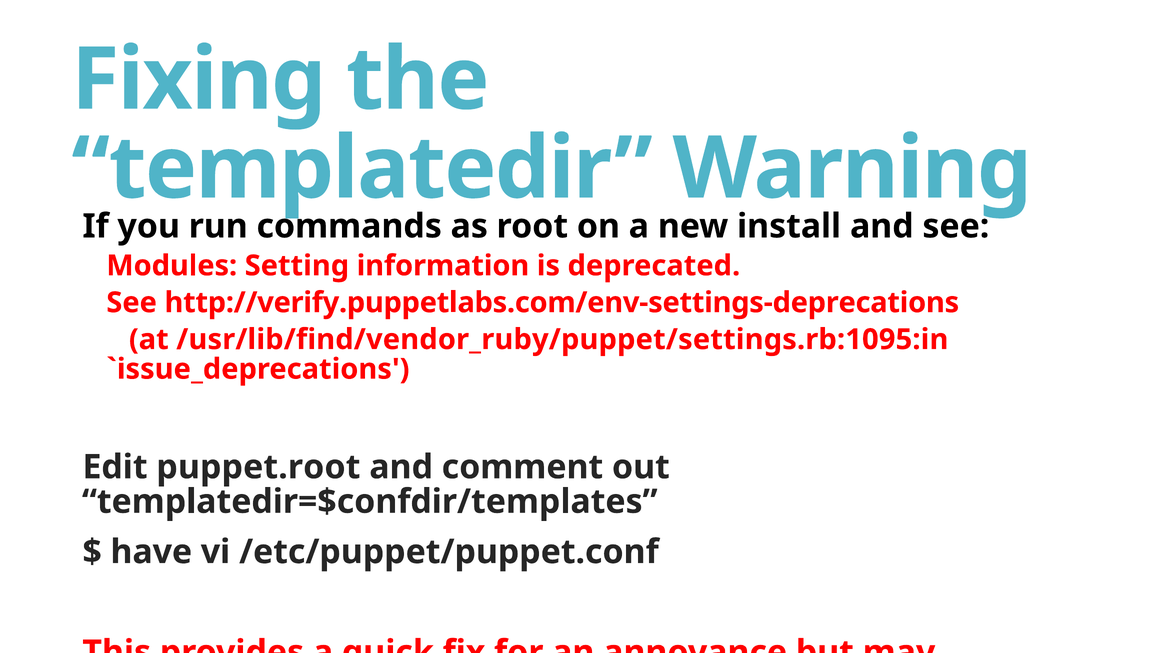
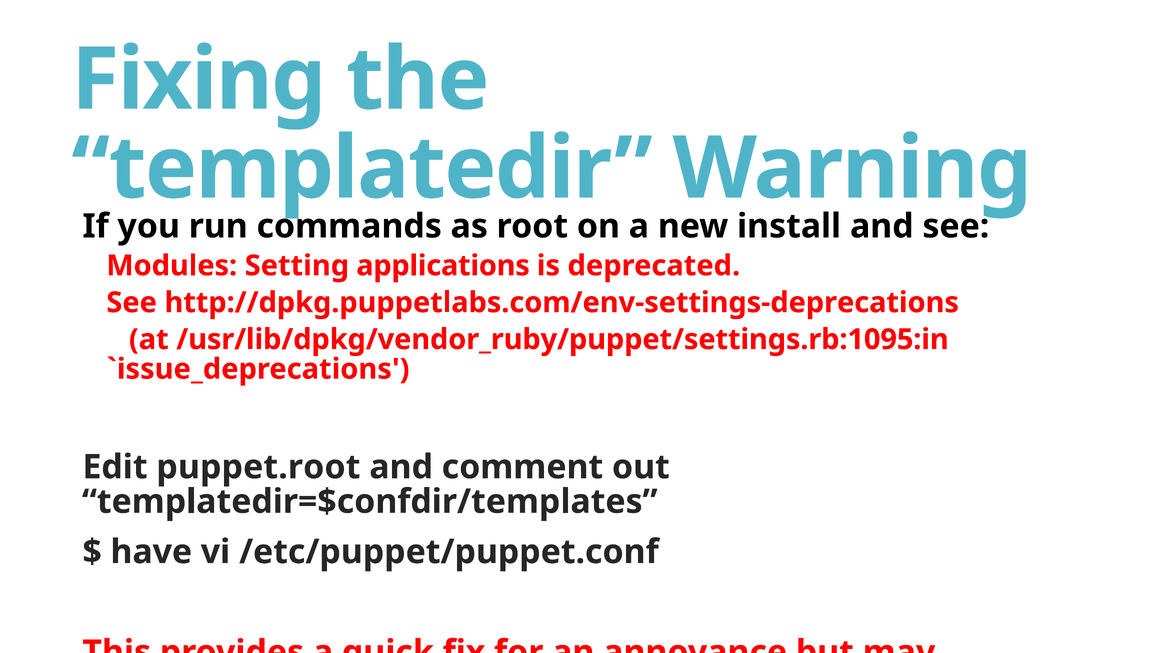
information: information -> applications (443, 266)
http://verify.puppetlabs.com/env-settings-deprecations: http://verify.puppetlabs.com/env-settings-deprecations -> http://dpkg.puppetlabs.com/env-settings-deprecations (562, 303)
/usr/lib/find/vendor_ruby/puppet/settings.rb:1095:in: /usr/lib/find/vendor_ruby/puppet/settings.rb:1095:in -> /usr/lib/dpkg/vendor_ruby/puppet/settings.rb:1095:in (562, 340)
